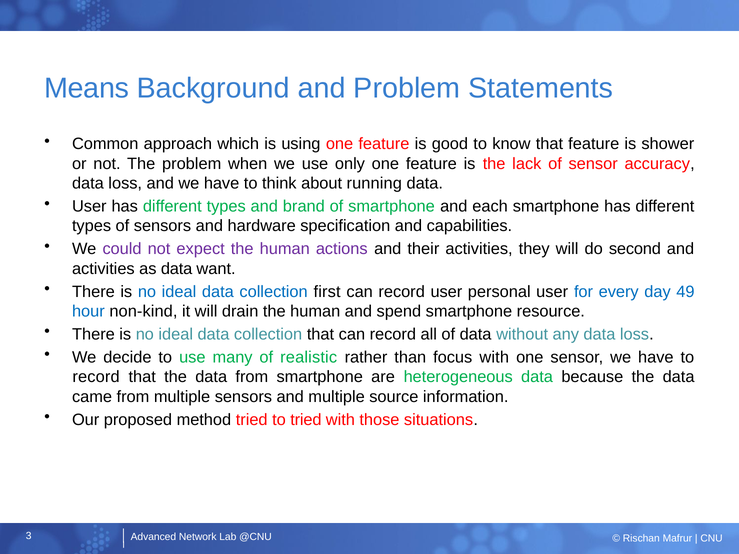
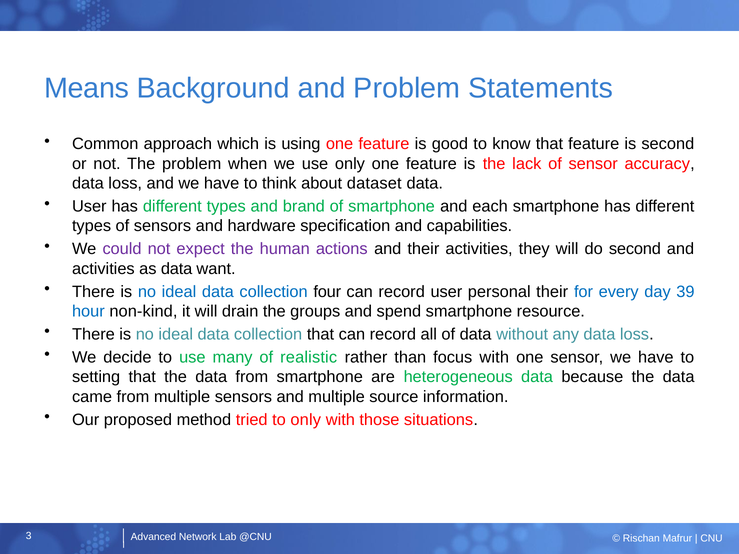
is shower: shower -> second (668, 144)
running: running -> dataset (374, 183)
first: first -> four (327, 292)
personal user: user -> their (552, 292)
49: 49 -> 39 (685, 292)
drain the human: human -> groups (315, 311)
record: record -> setting (96, 377)
to tried: tried -> only (306, 420)
